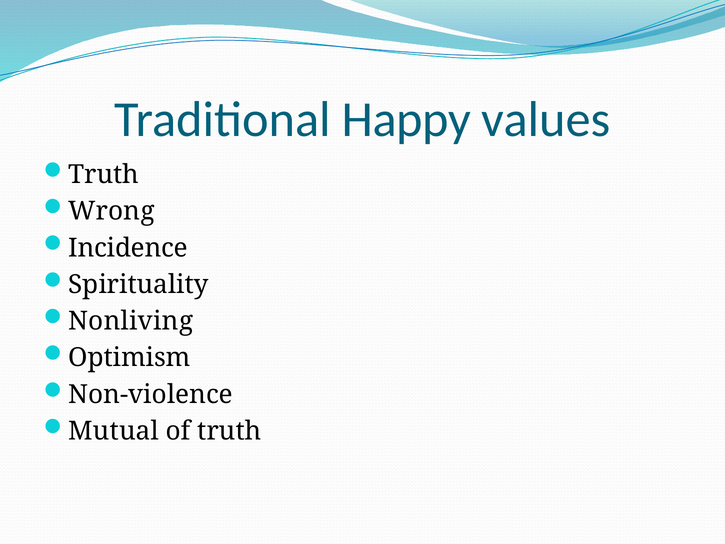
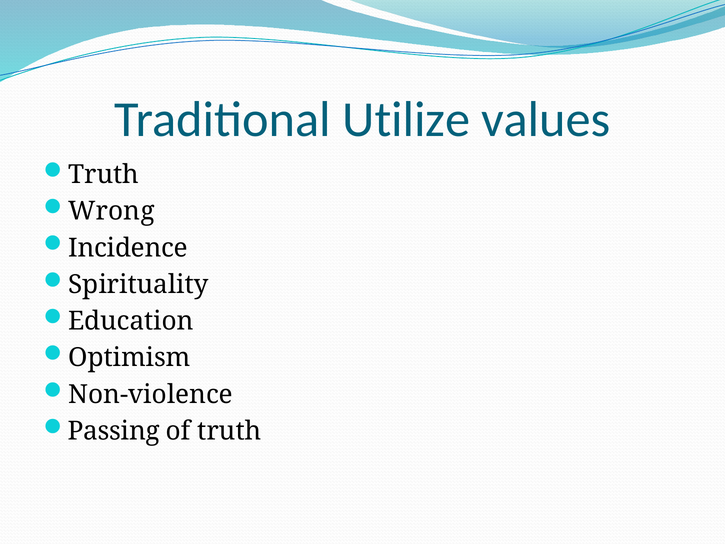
Happy: Happy -> Utilize (406, 120)
Nonliving: Nonliving -> Education (131, 321)
Mutual: Mutual -> Passing (114, 431)
